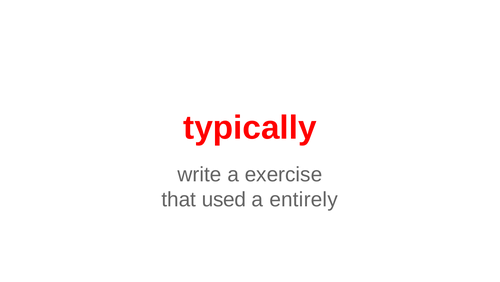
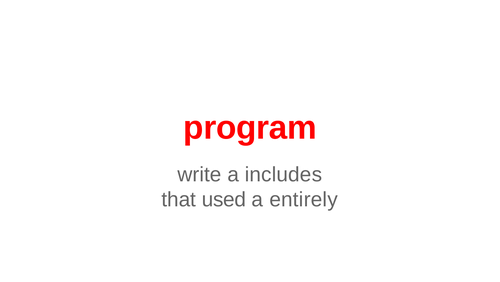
typically: typically -> program (250, 127)
exercise: exercise -> includes (283, 174)
